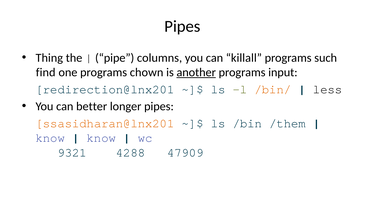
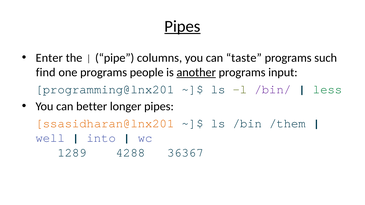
Pipes underline: none -> present (182, 26)
Thing: Thing -> Enter (49, 58)
killall: killall -> taste (244, 58)
chown: chown -> people (147, 72)
redirection@lnx201: redirection@lnx201 -> programming@lnx201 (105, 90)
/bin/ colour: orange -> purple (273, 90)
less colour: black -> green (328, 90)
know: know -> well (50, 138)
know: know -> into (101, 138)
9321: 9321 -> 1289 (72, 153)
47909: 47909 -> 36367 (185, 153)
